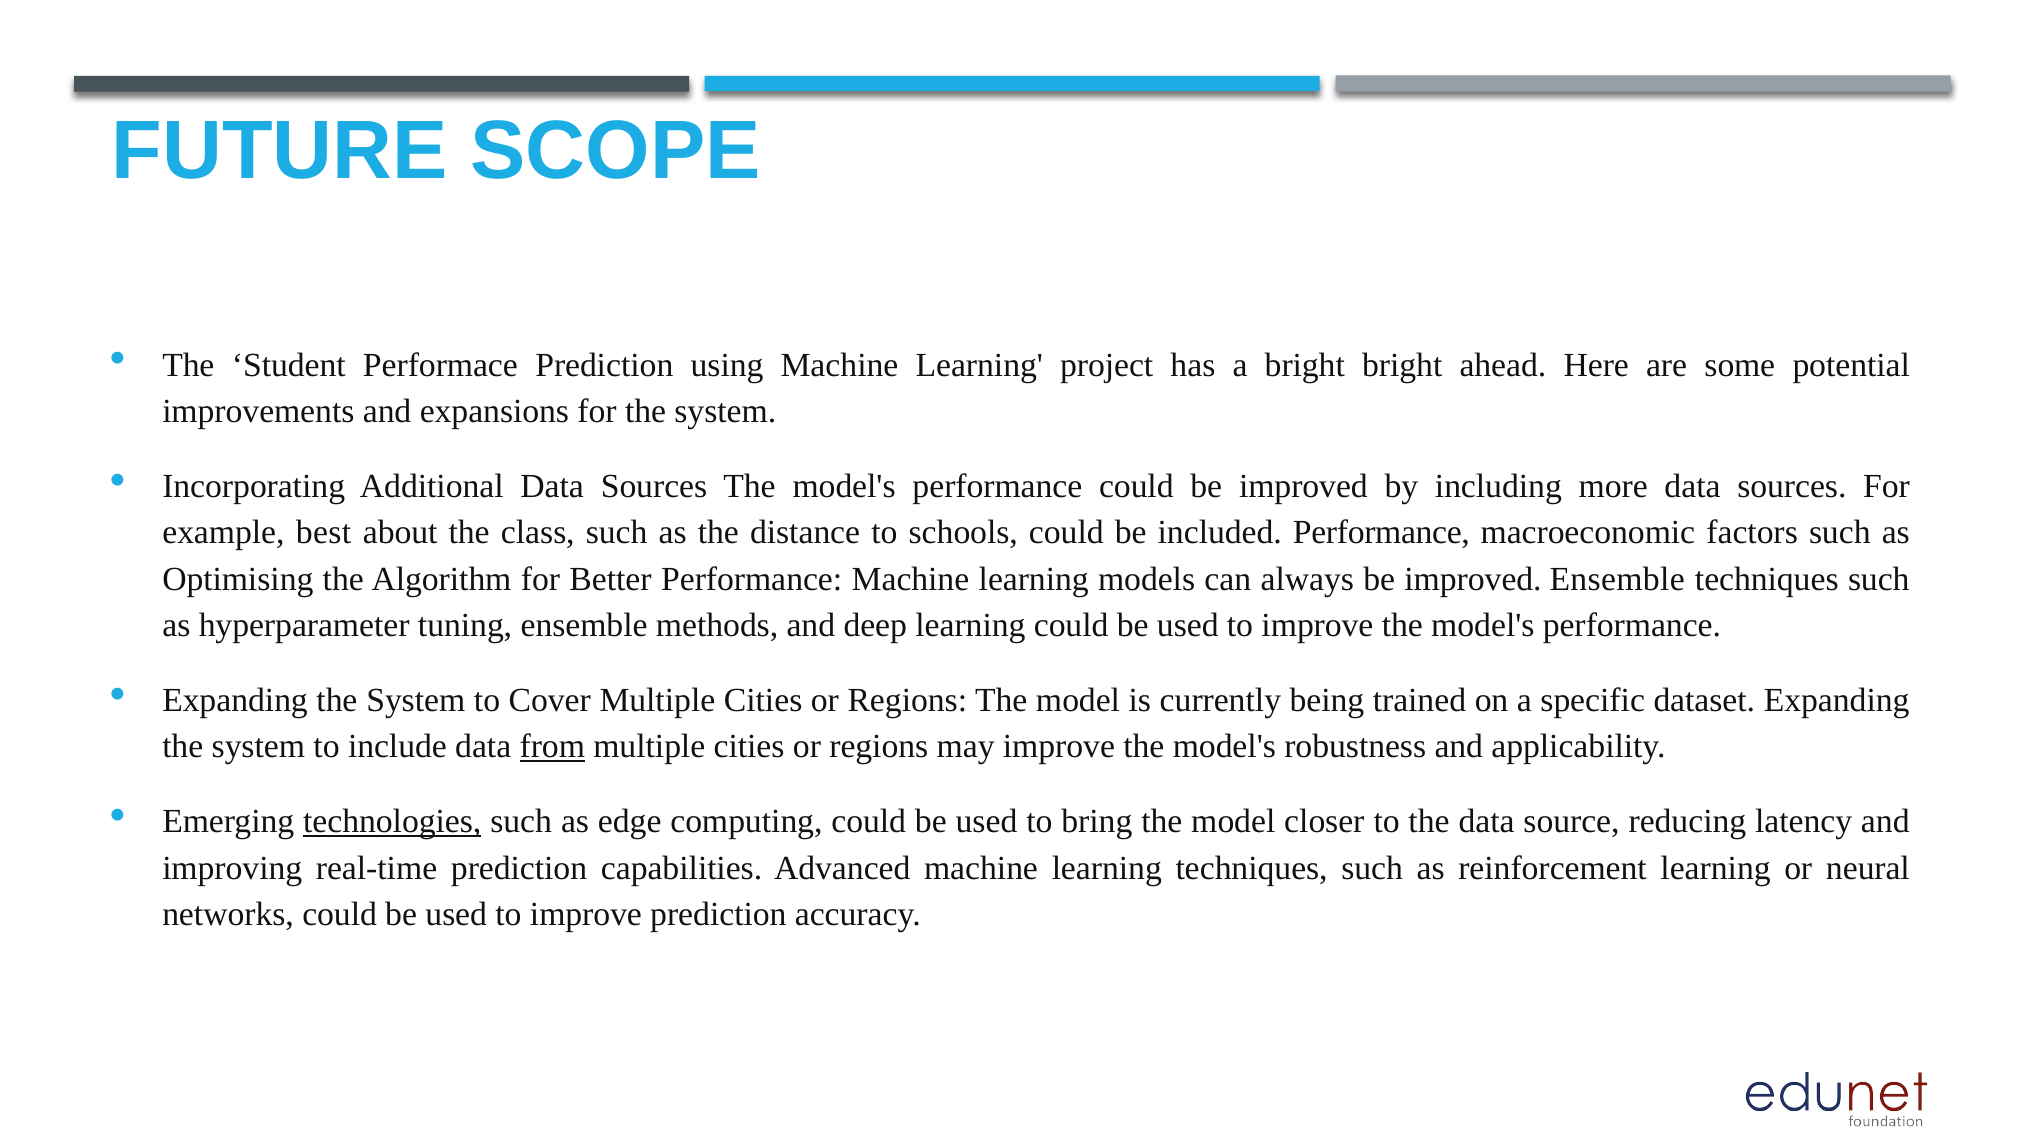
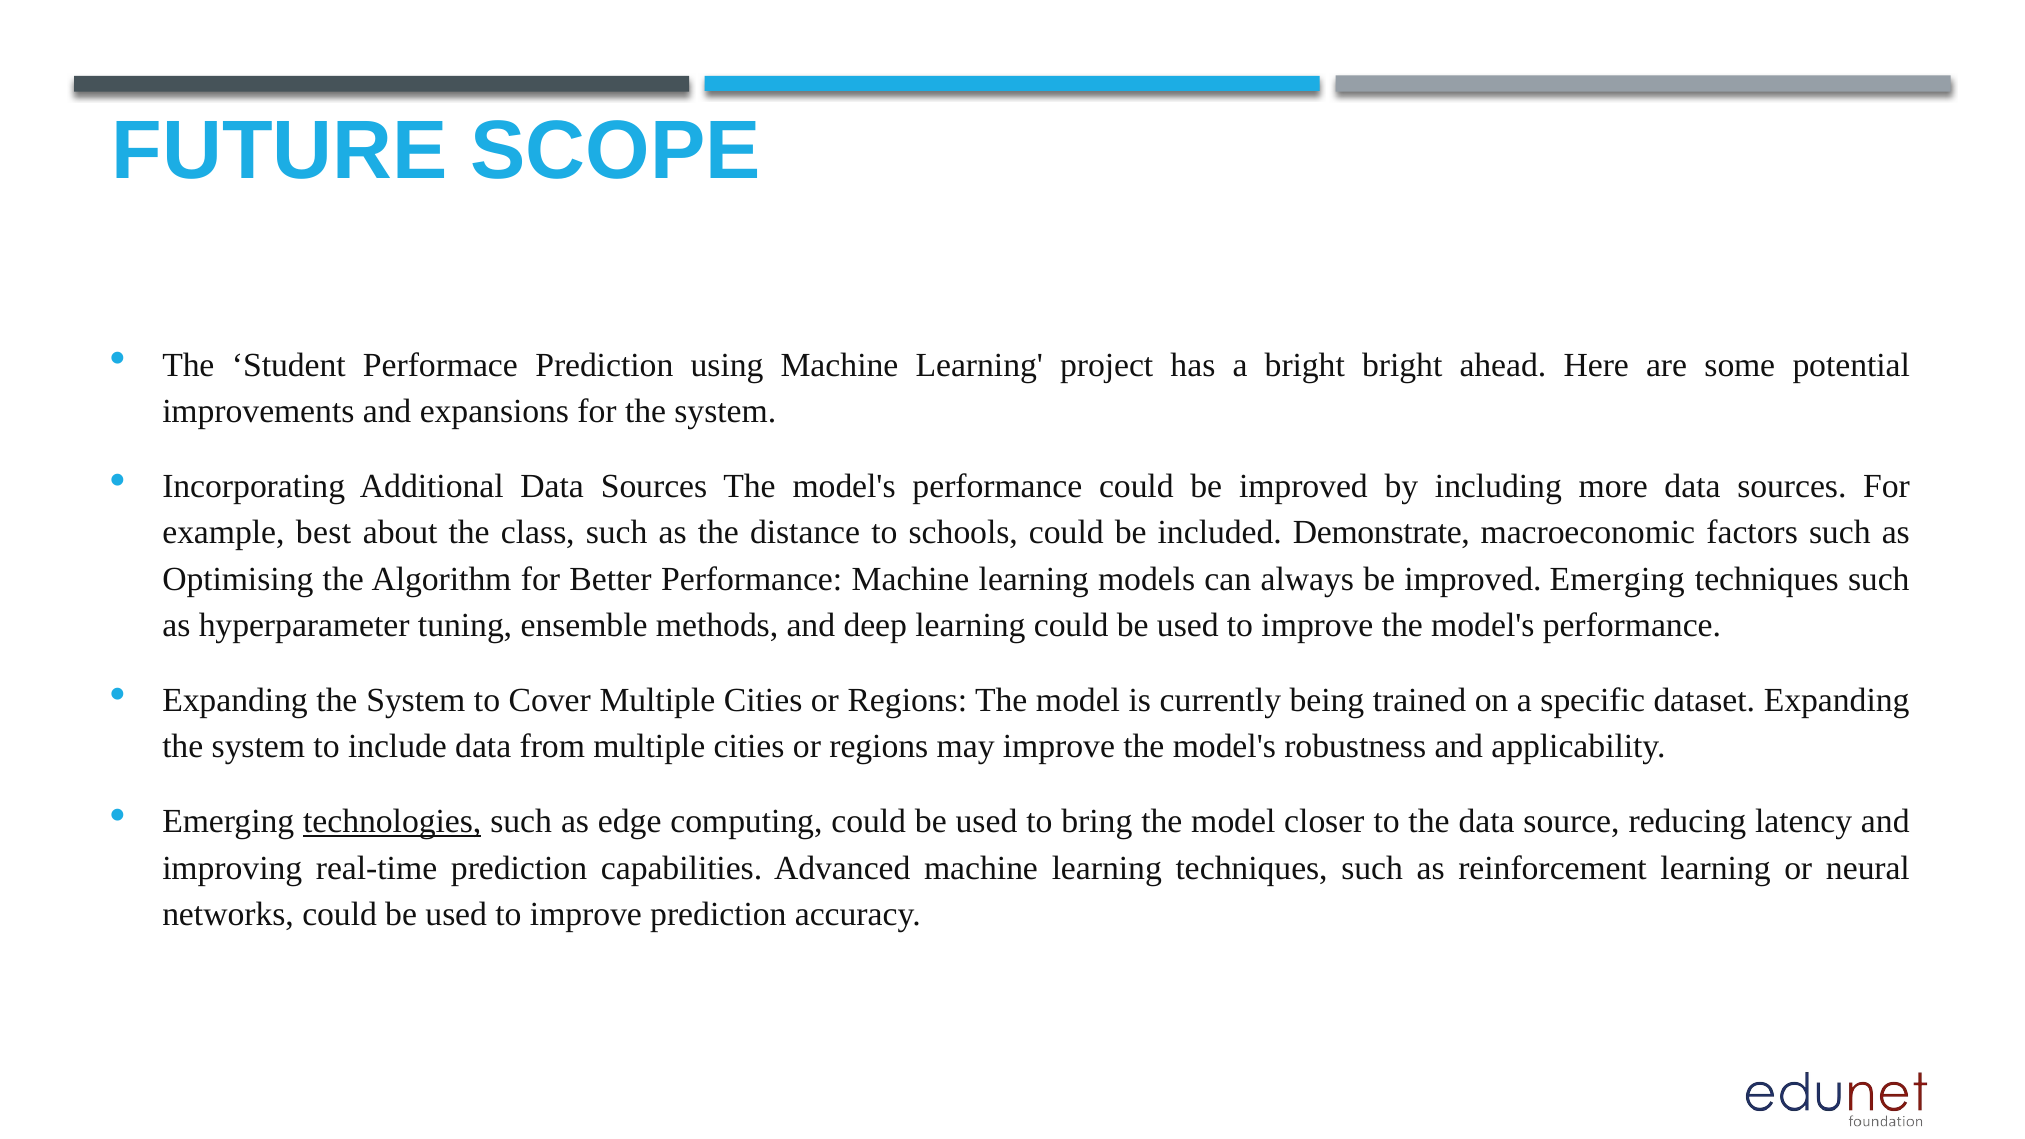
included Performance: Performance -> Demonstrate (1381, 533)
improved Ensemble: Ensemble -> Emerging (1617, 579)
from underline: present -> none (552, 747)
